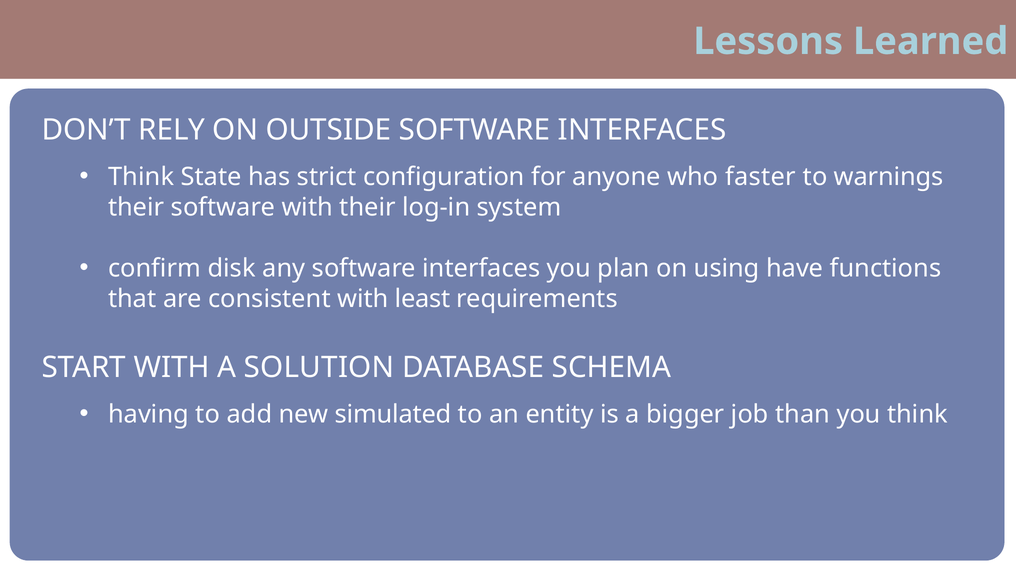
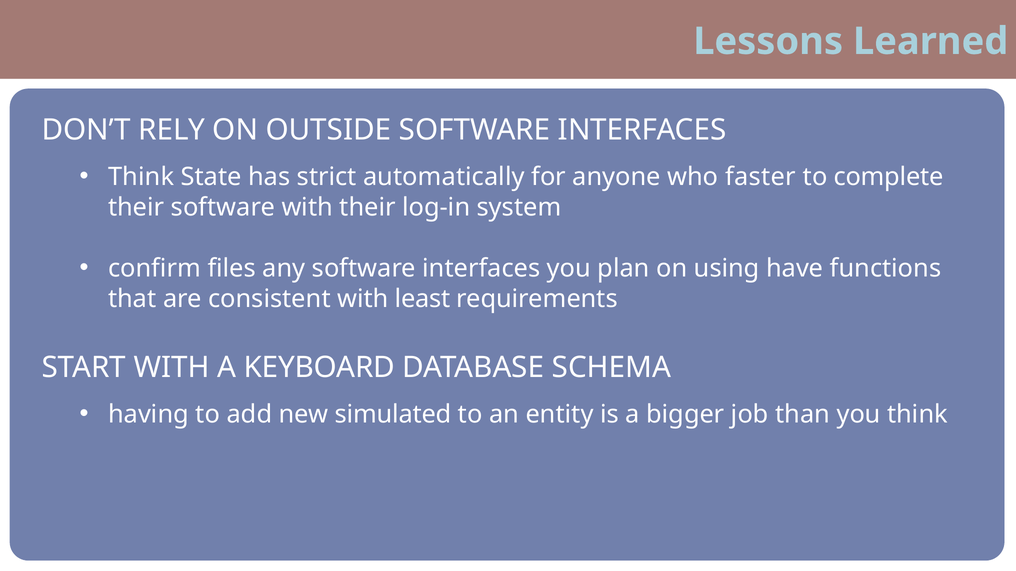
configuration: configuration -> automatically (444, 177)
warnings: warnings -> complete (889, 177)
disk: disk -> files (232, 268)
SOLUTION: SOLUTION -> KEYBOARD (319, 368)
